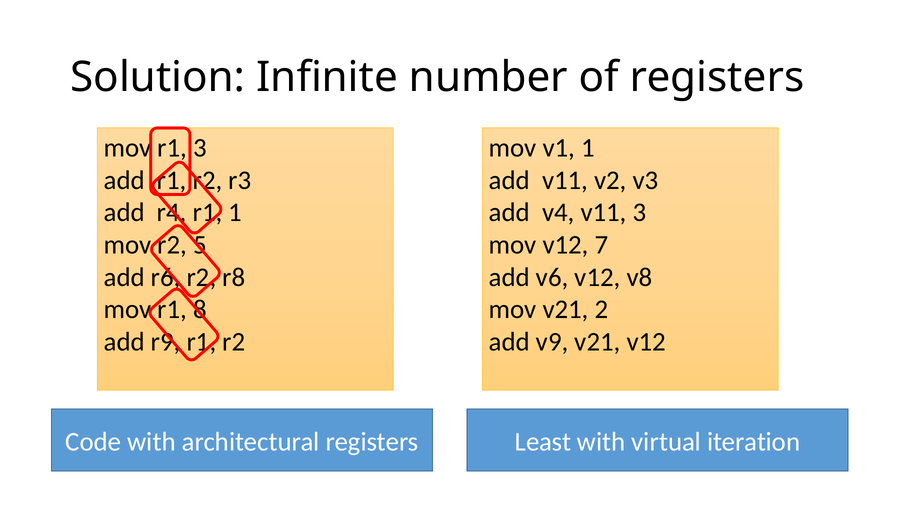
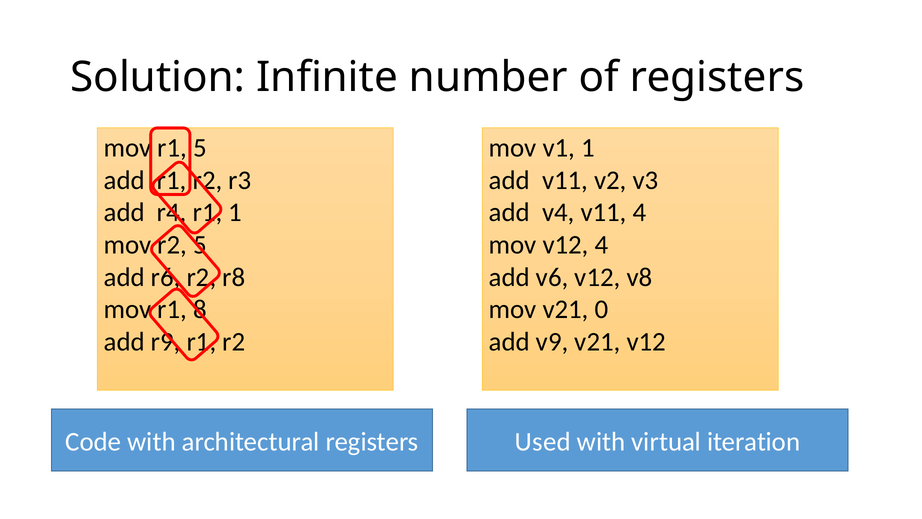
3: 3 -> 5 (200, 148)
v11 3: 3 -> 4 (639, 212)
v12 7: 7 -> 4 (601, 245)
2: 2 -> 0 (601, 309)
Least: Least -> Used (543, 442)
